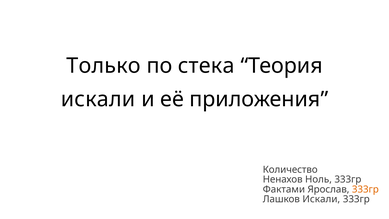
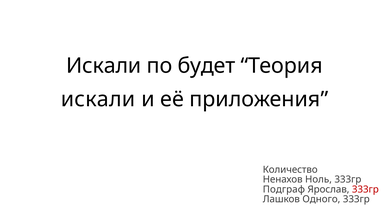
Только: Только -> Искали (104, 66)
стека: стека -> будет (206, 66)
Фактами: Фактами -> Подграф (284, 189)
333гр colour: orange -> red (365, 189)
Лашков Искали: Искали -> Одного (321, 199)
